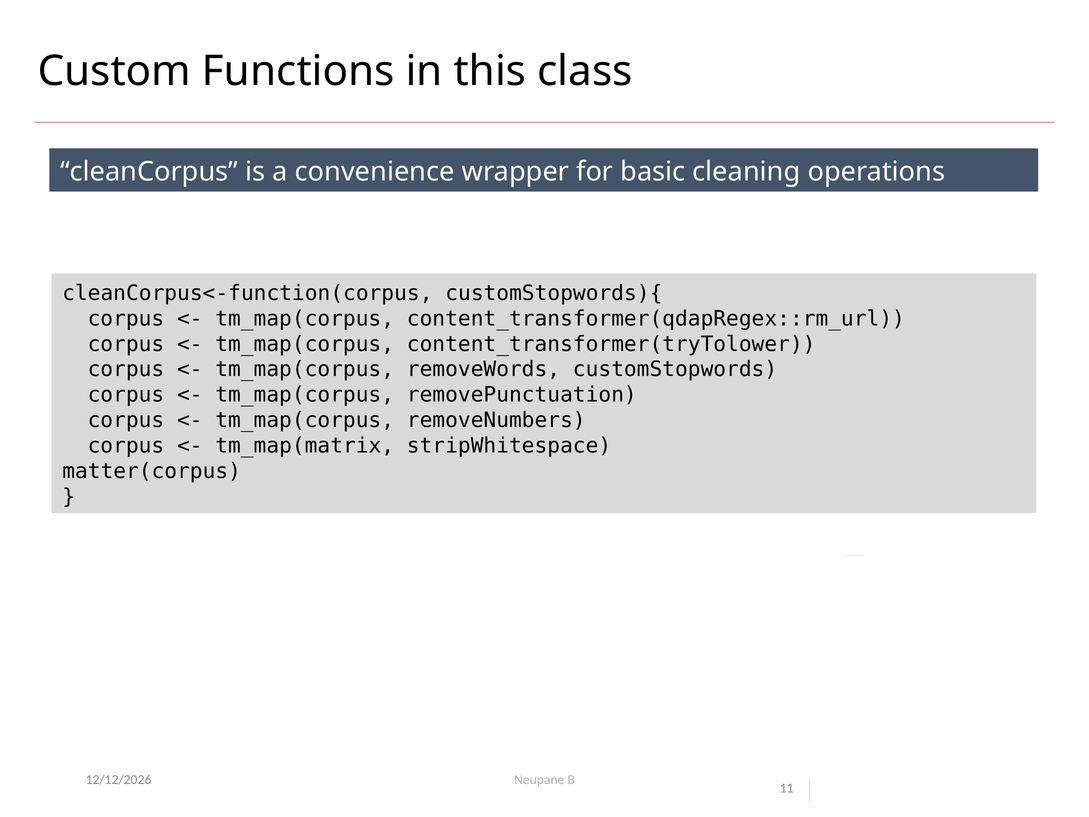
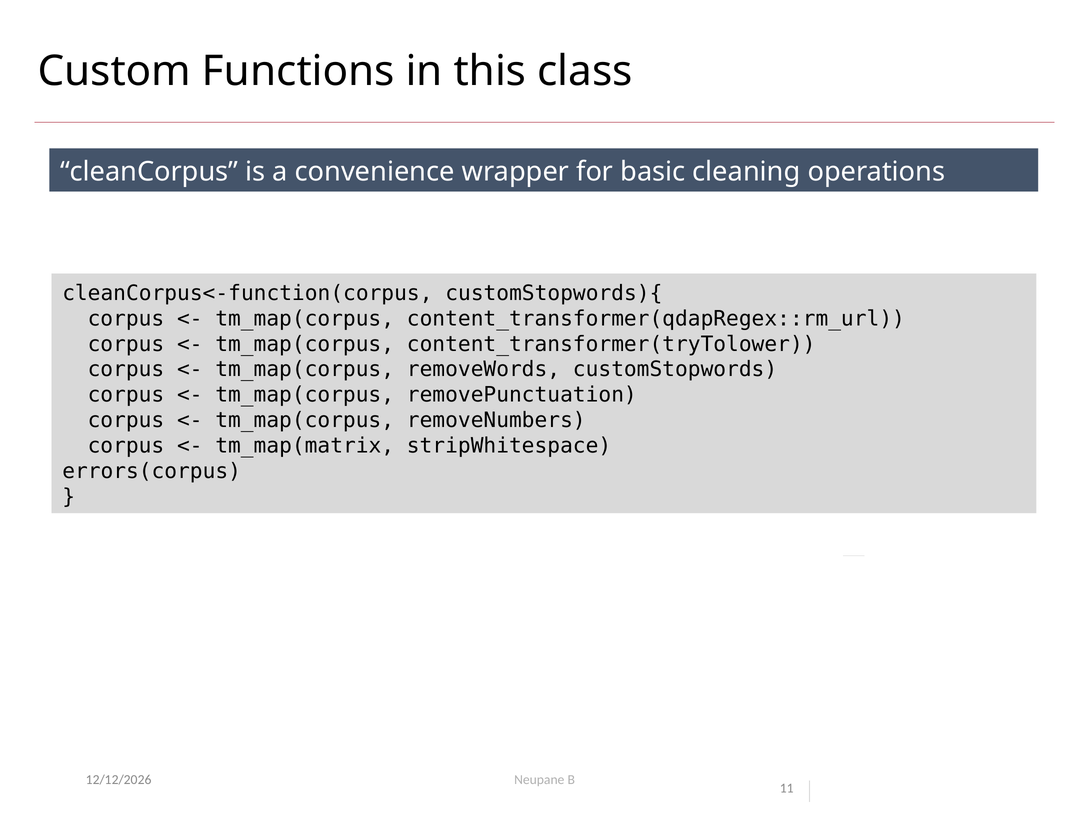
matter(corpus: matter(corpus -> errors(corpus (152, 471)
